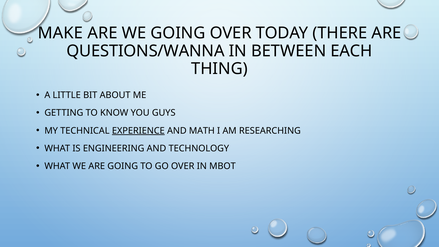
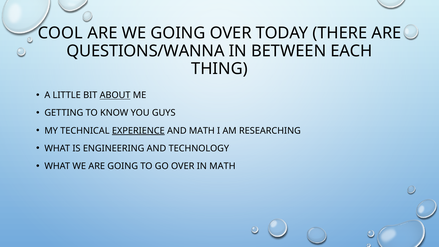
MAKE: MAKE -> COOL (60, 33)
ABOUT underline: none -> present (115, 95)
IN MBOT: MBOT -> MATH (222, 166)
